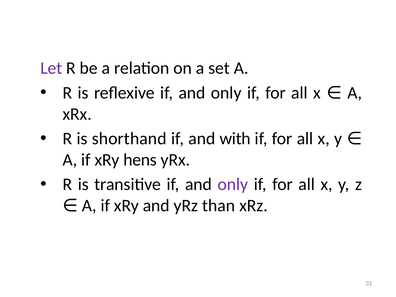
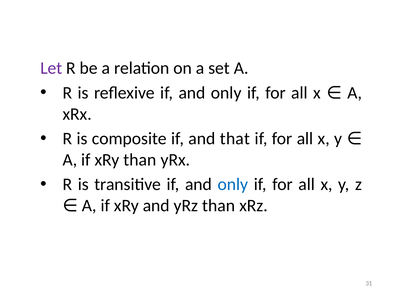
shorthand: shorthand -> composite (129, 139)
with: with -> that (235, 139)
xRy hens: hens -> than (140, 160)
only colour: purple -> blue (233, 184)
